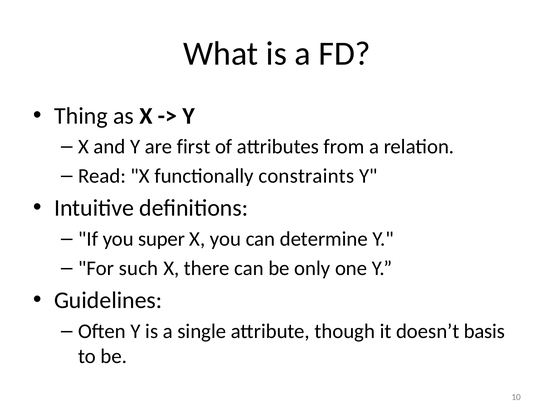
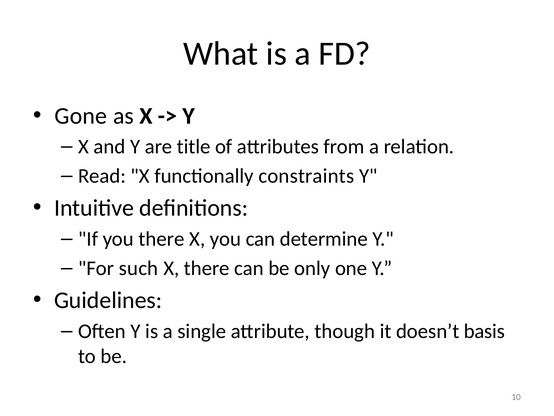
Thing: Thing -> Gone (81, 116)
first: first -> title (194, 147)
you super: super -> there (162, 239)
